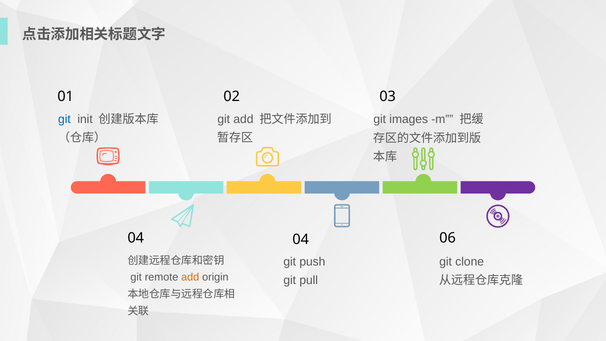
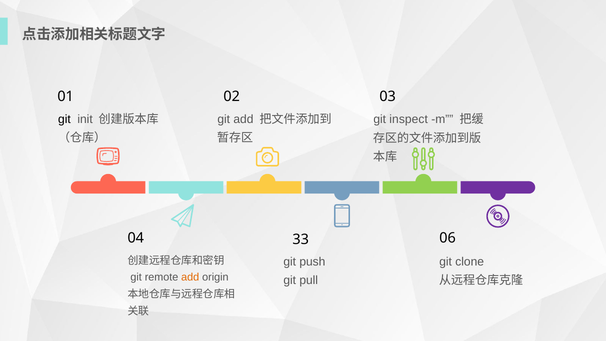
git colour: blue -> black (64, 119)
images: images -> inspect (409, 119)
04 04: 04 -> 33 (301, 240)
